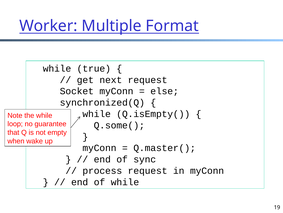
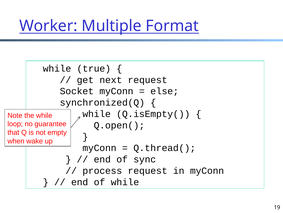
Q.some(: Q.some( -> Q.open( (119, 125)
Q.master(: Q.master( -> Q.thread( (165, 148)
